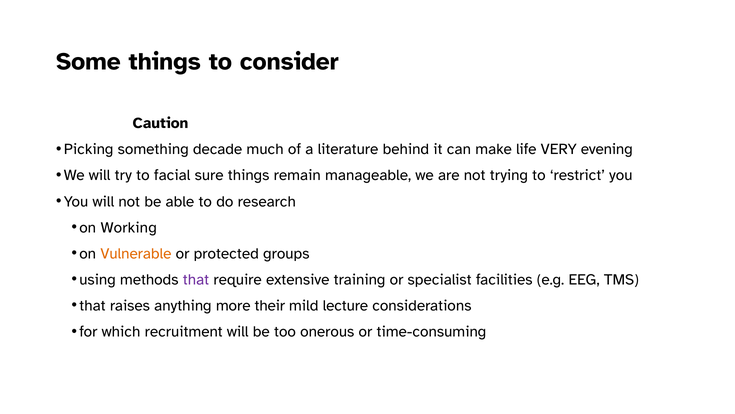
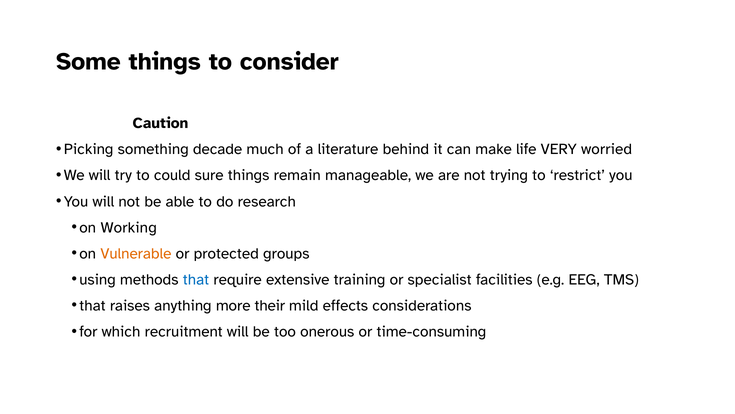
evening: evening -> worried (607, 149)
facial: facial -> could (172, 175)
that colour: purple -> blue (196, 279)
lecture: lecture -> effects (345, 305)
